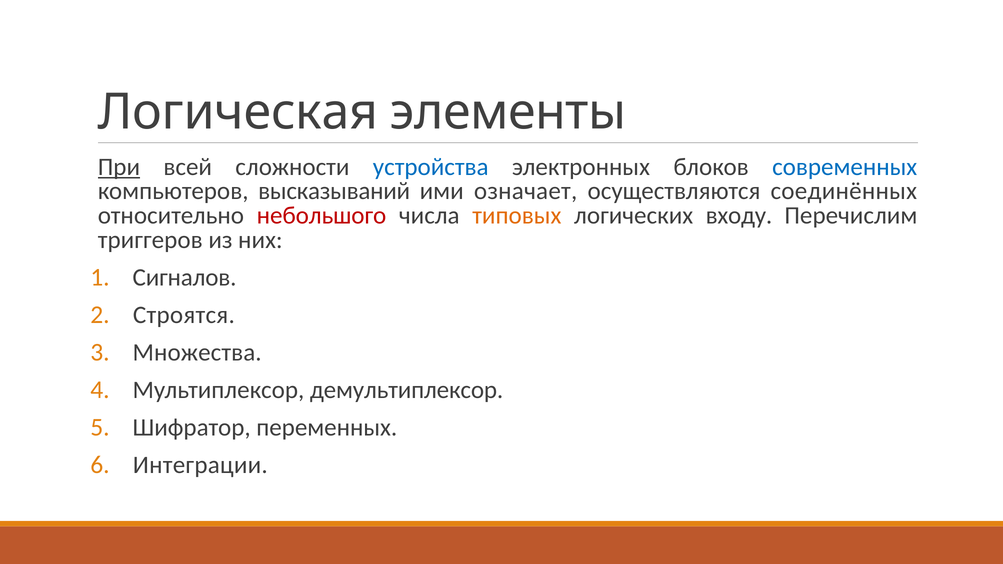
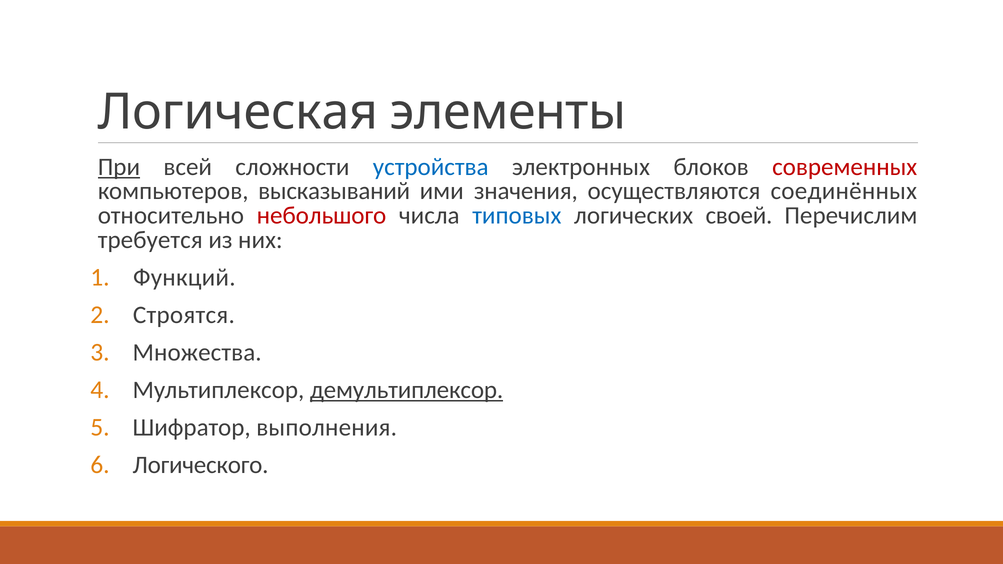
современных colour: blue -> red (845, 167)
означает: означает -> значения (526, 191)
типовых colour: orange -> blue (517, 216)
входу: входу -> своей (739, 216)
триггеров: триггеров -> требуется (150, 240)
Сигналов: Сигналов -> Функций (184, 277)
демультиплексор underline: none -> present (407, 390)
переменных: переменных -> выполнения (327, 427)
Интеграции: Интеграции -> Логического (201, 465)
